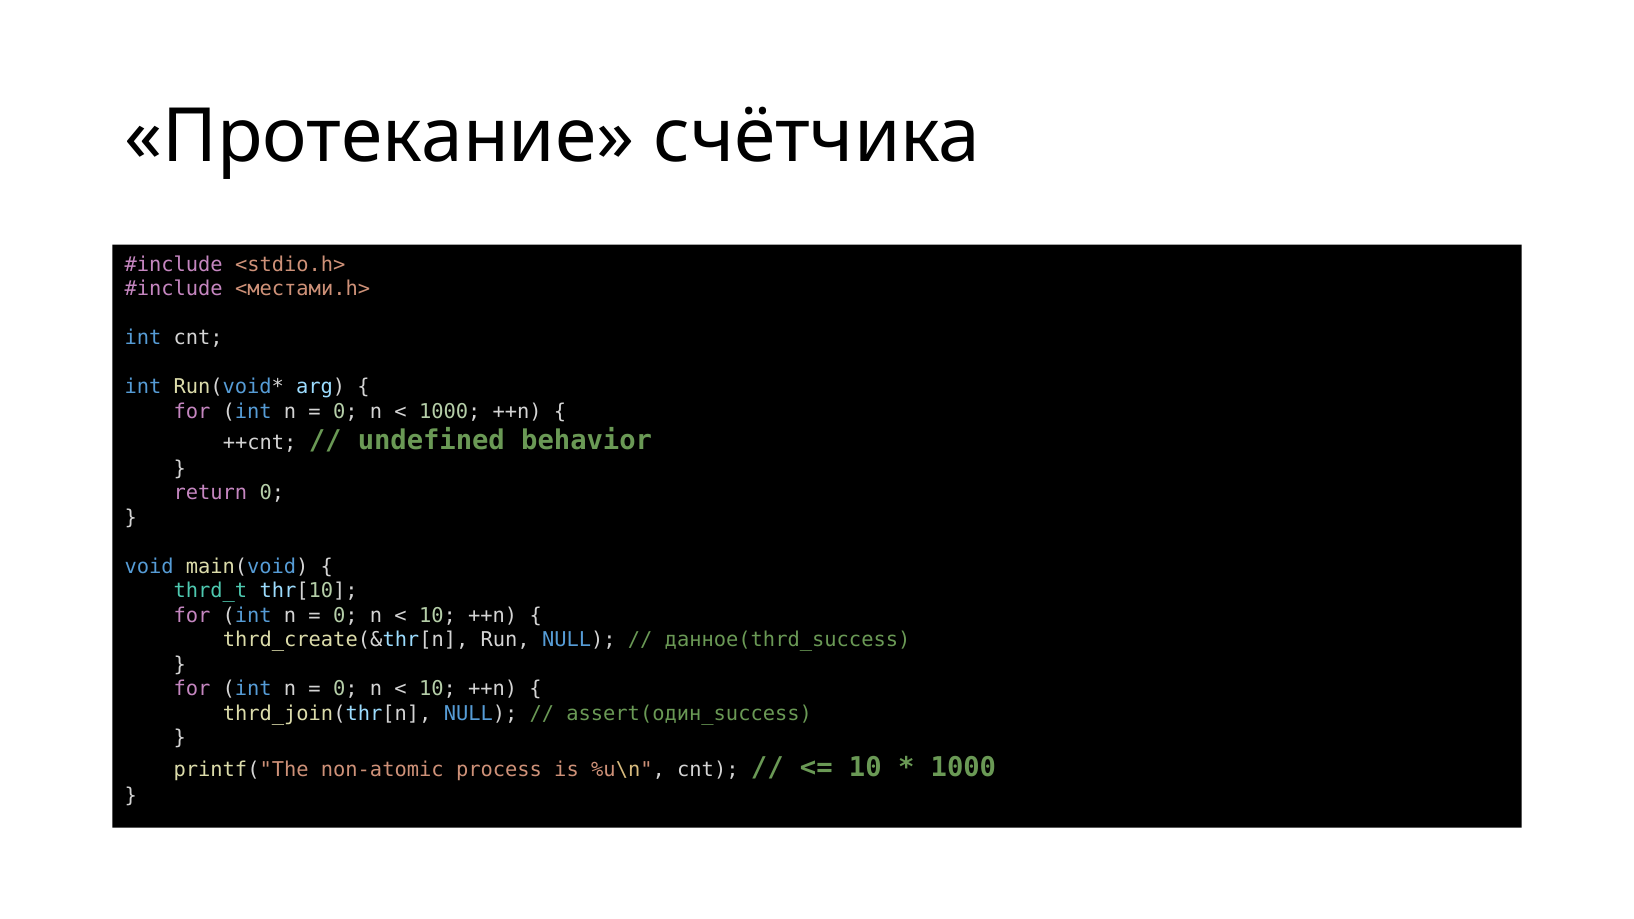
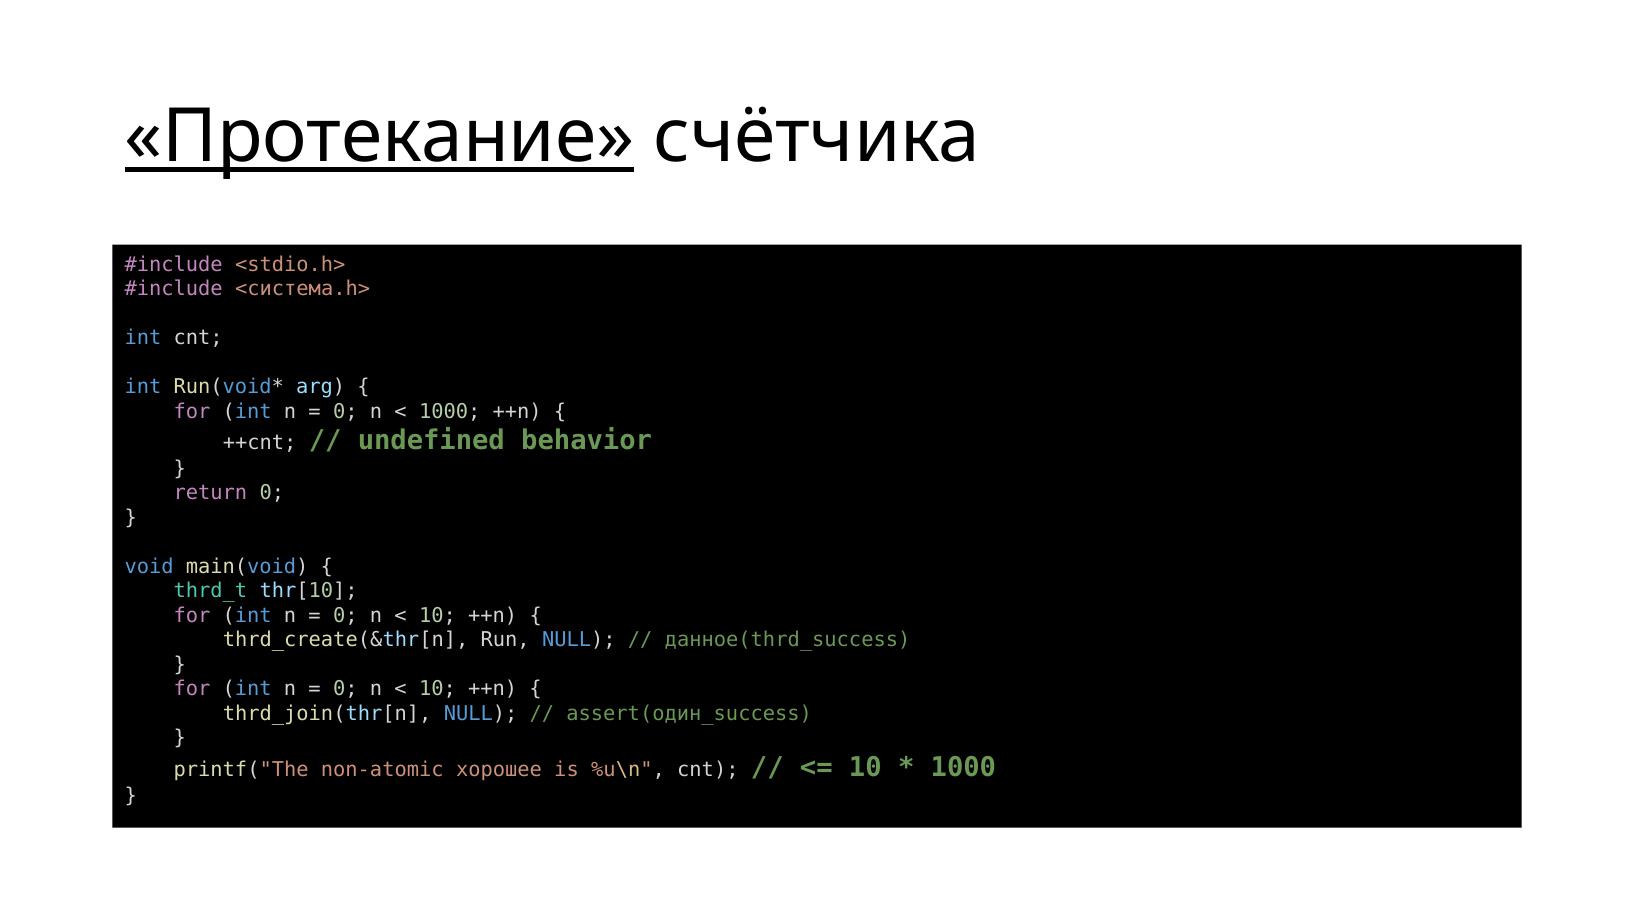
Протекание underline: none -> present (379, 137)
<местами.h>: <местами.h> -> <система.h> (303, 289)
process: process -> хорошее (499, 770)
